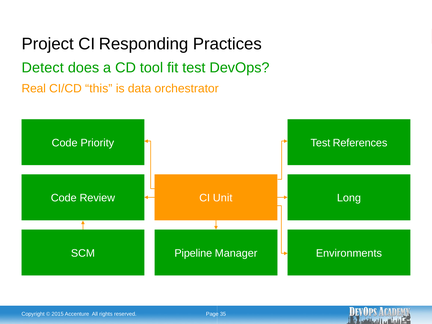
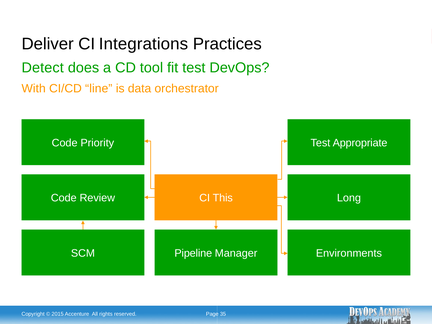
Project: Project -> Deliver (48, 44)
Responding: Responding -> Integrations (143, 44)
Real: Real -> With (34, 88)
this: this -> line (99, 88)
References: References -> Appropriate (360, 143)
Unit: Unit -> This (223, 198)
